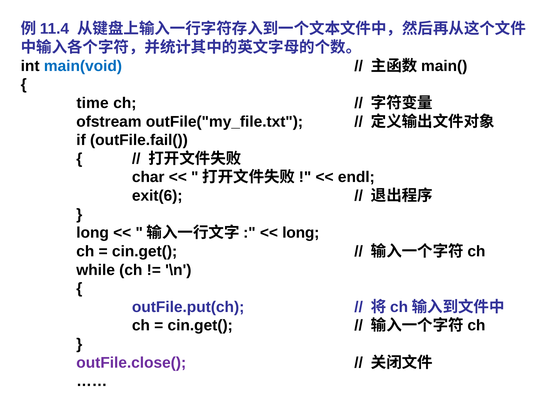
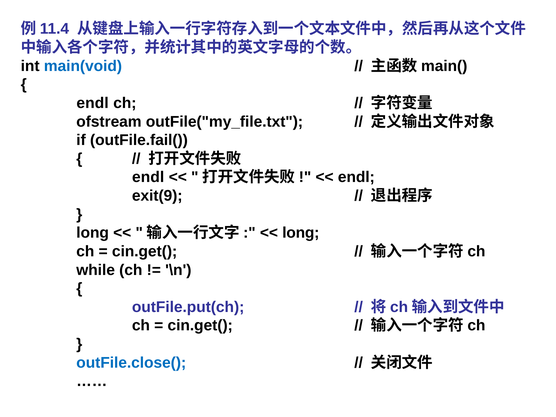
time: time -> endl (93, 103)
char: char -> endl (148, 177)
exit(6: exit(6 -> exit(9 (157, 196)
outFile.close( colour: purple -> blue (131, 363)
